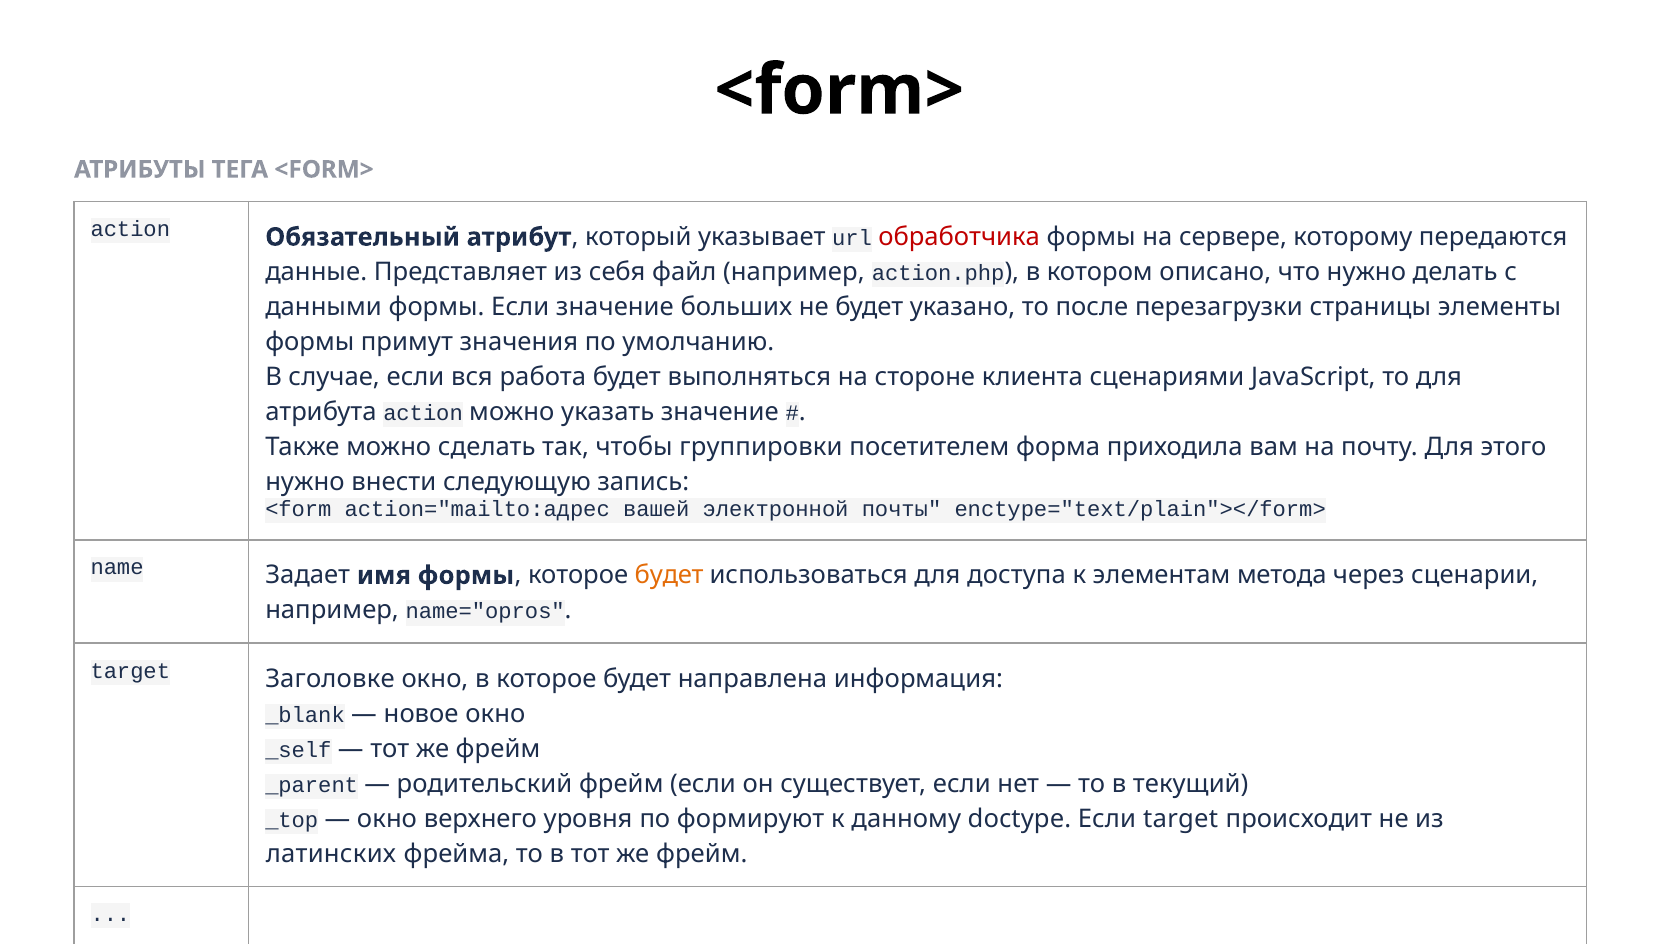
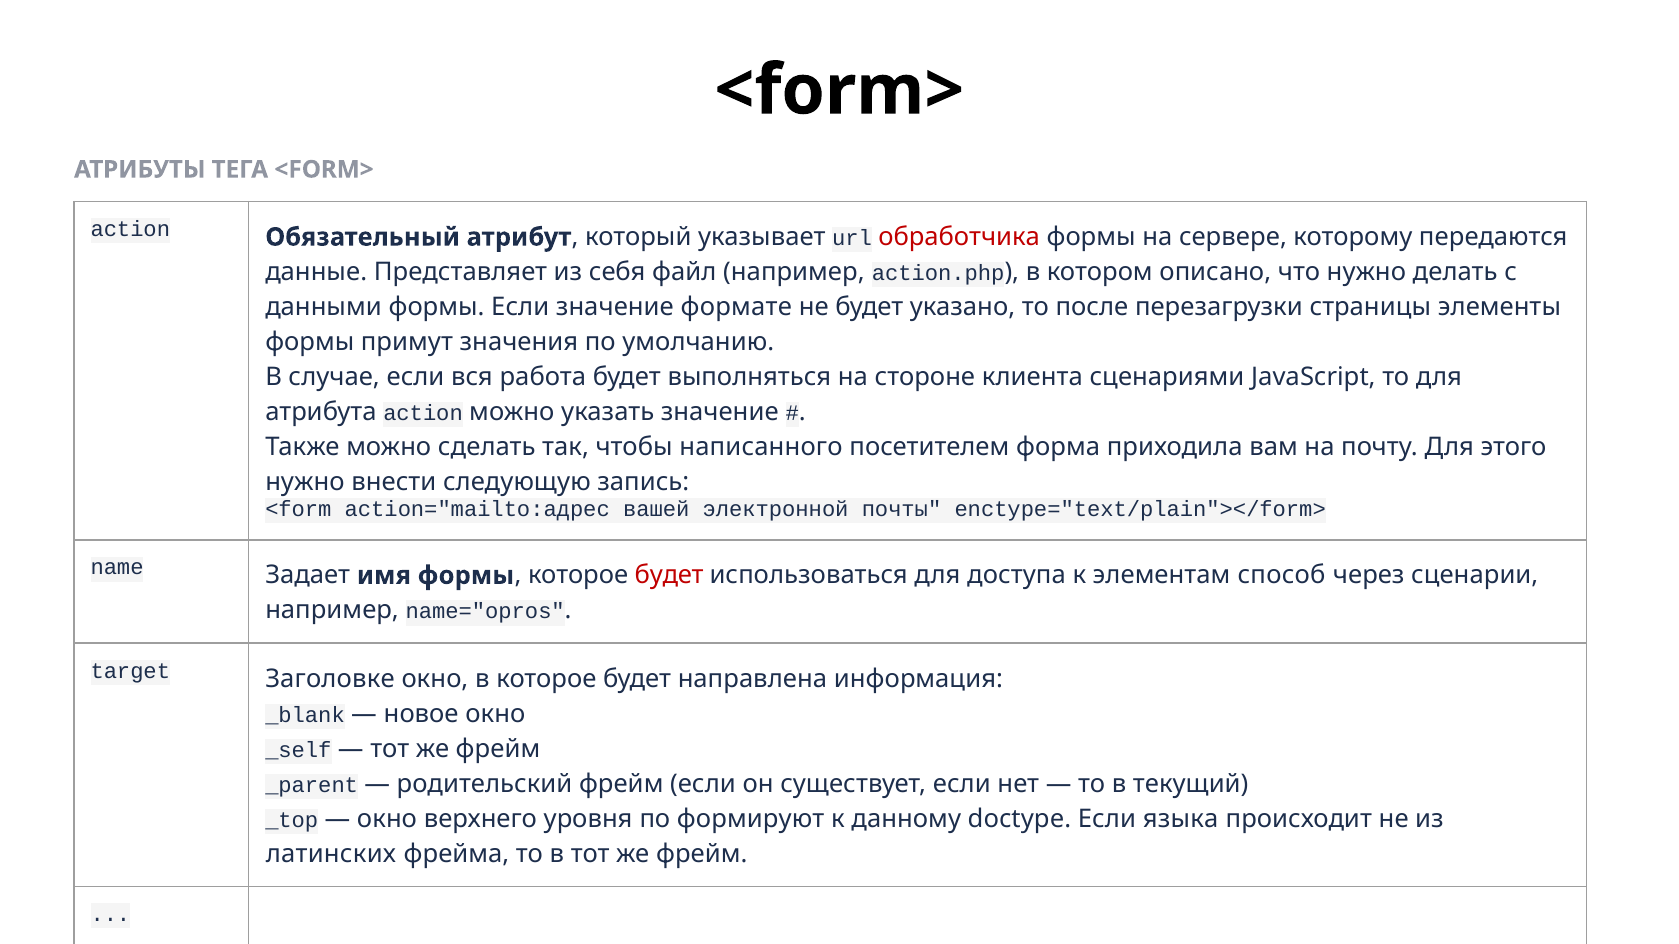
больших: больших -> формате (736, 307)
группировки: группировки -> написанного (761, 447)
будет colour: orange -> red (669, 576)
метода: метода -> способ (1282, 576)
Если target: target -> языка (1181, 819)
